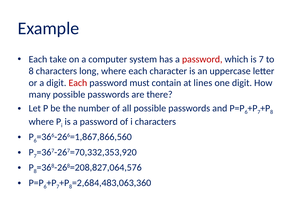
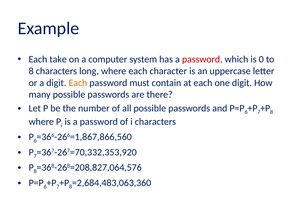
is 7: 7 -> 0 (261, 59)
Each colour: red -> orange (78, 83)
at lines: lines -> each (203, 83)
